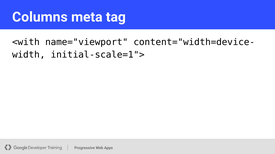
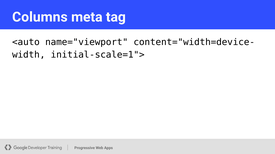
<with: <with -> <auto (26, 42)
